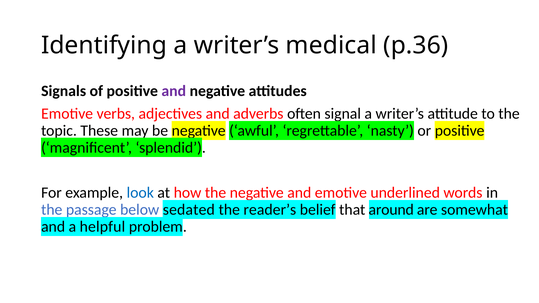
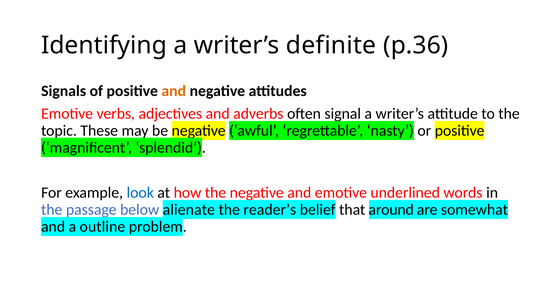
medical: medical -> definite (331, 45)
and colour: purple -> orange (174, 91)
sedated: sedated -> alienate (189, 210)
helpful: helpful -> outline (102, 227)
